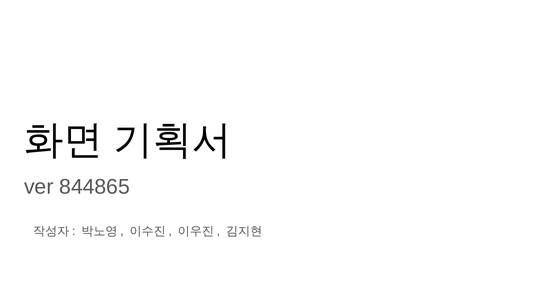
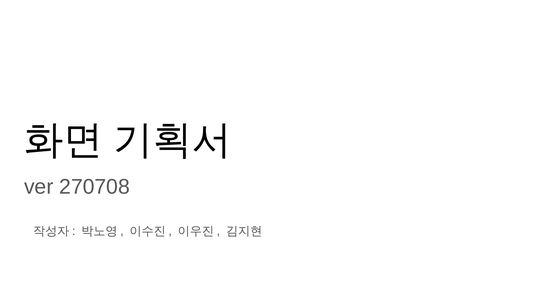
844865: 844865 -> 270708 (95, 187)
